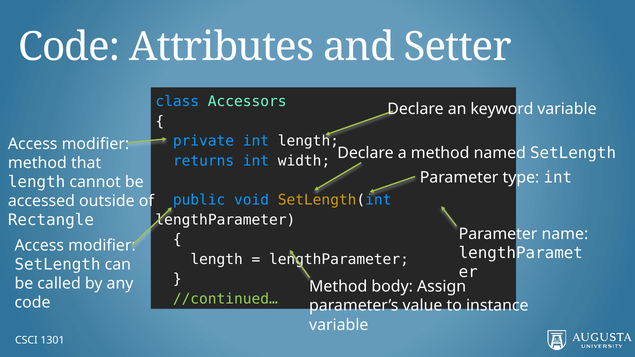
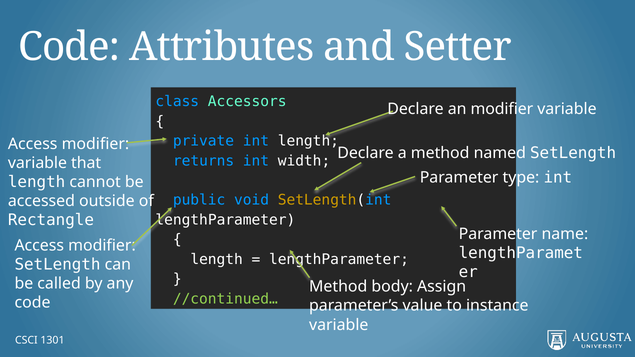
an keyword: keyword -> modifier (502, 109)
method: method -> variable (37, 163)
